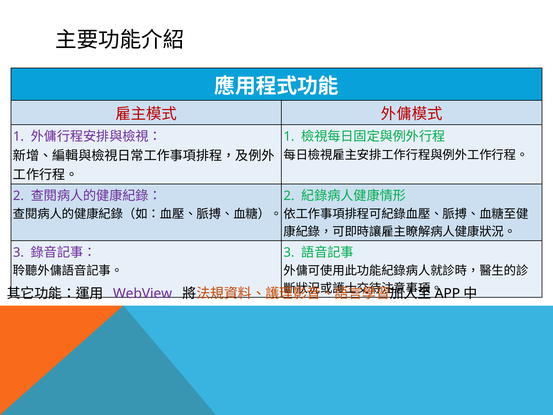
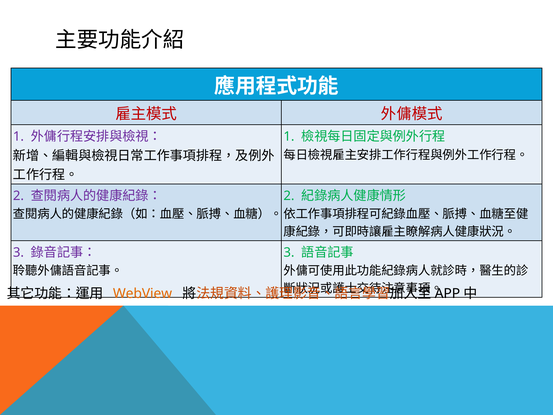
WebView colour: purple -> orange (143, 293)
